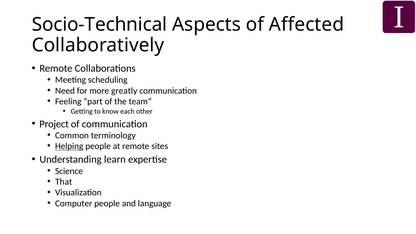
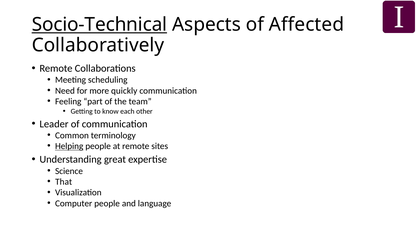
Socio-Technical underline: none -> present (99, 25)
greatly: greatly -> quickly (124, 91)
Project: Project -> Leader (54, 124)
learn: learn -> great (115, 160)
